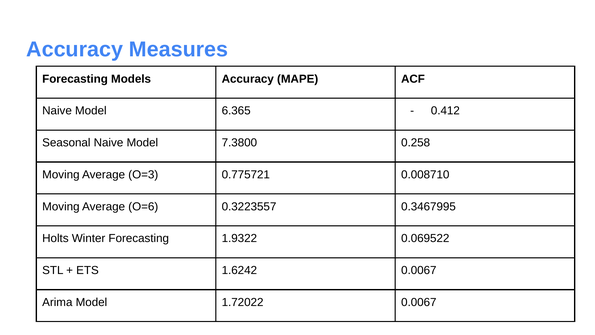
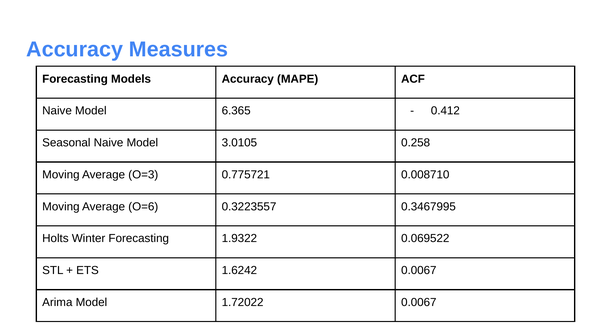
7.3800: 7.3800 -> 3.0105 (239, 143)
